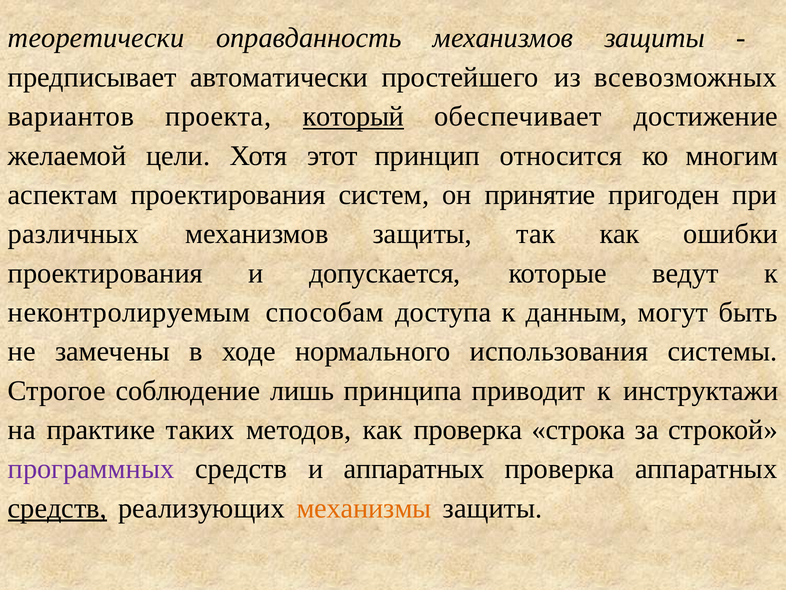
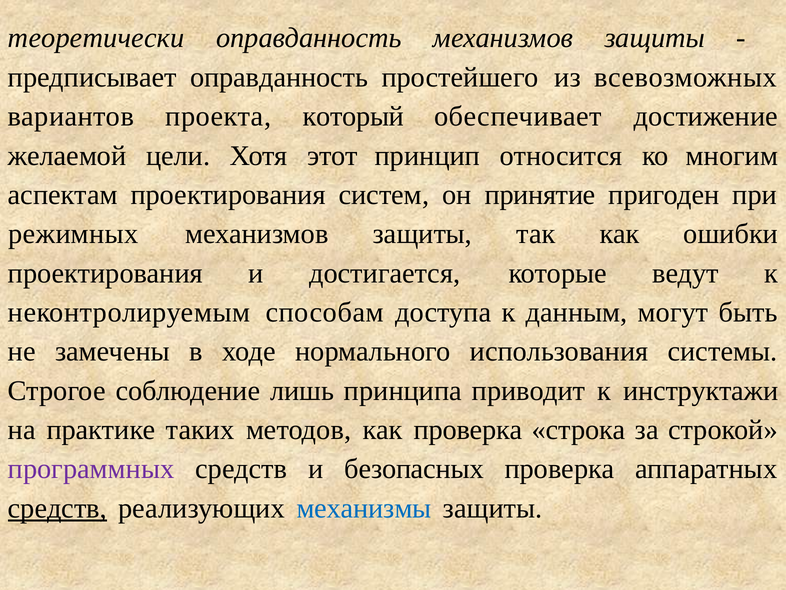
предписывает автоматически: автоматически -> оправданность (279, 77)
который underline: present -> none (354, 116)
различных: различных -> режимных (73, 234)
допускается: допускается -> достигается (385, 273)
и аппаратных: аппаратных -> безопасных (414, 469)
механизмы colour: orange -> blue (364, 508)
